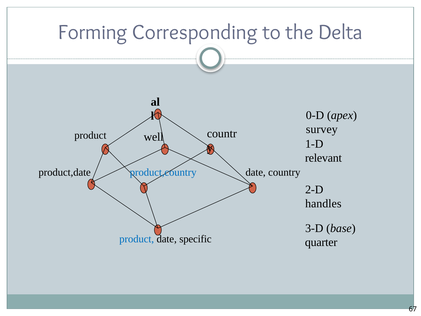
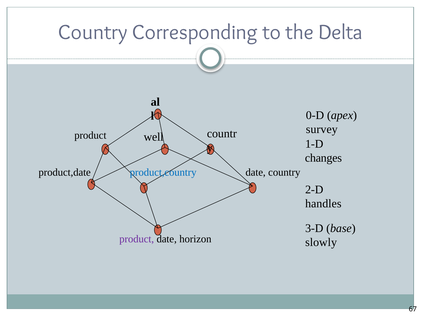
Forming: Forming -> Country (93, 32)
relevant: relevant -> changes (323, 158)
product colour: blue -> purple (137, 239)
specific: specific -> horizon (195, 239)
quarter: quarter -> slowly (321, 242)
